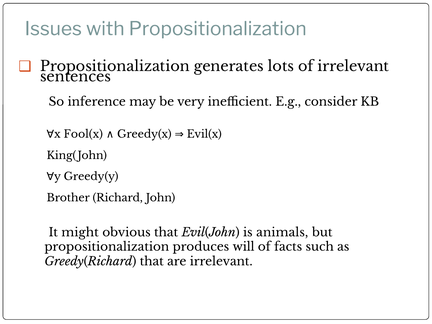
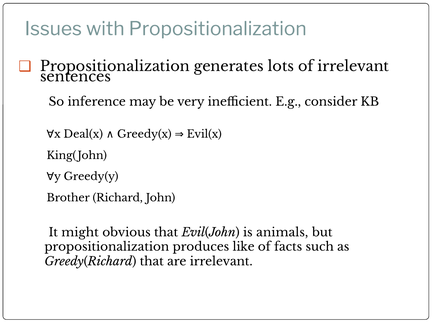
Fool(x: Fool(x -> Deal(x (83, 134)
will: will -> like (244, 247)
